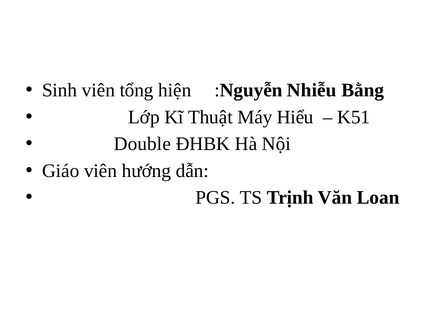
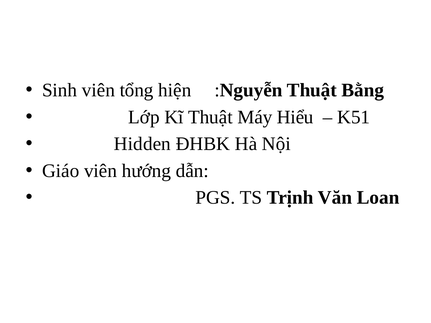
:Nguyễn Nhiễu: Nhiễu -> Thuật (312, 90)
Double: Double -> Hidden (142, 144)
